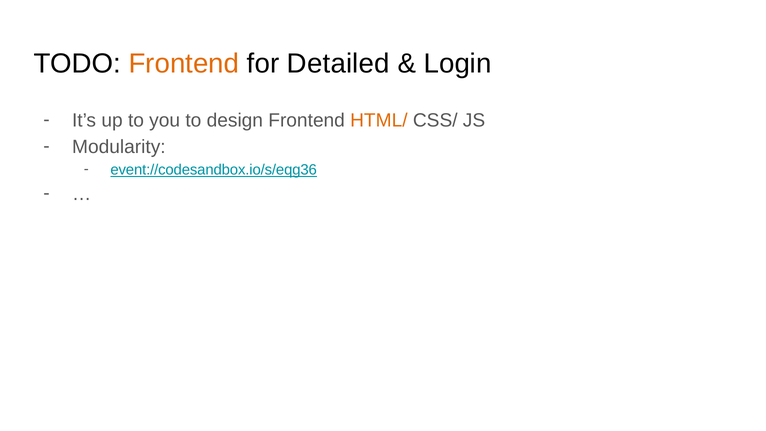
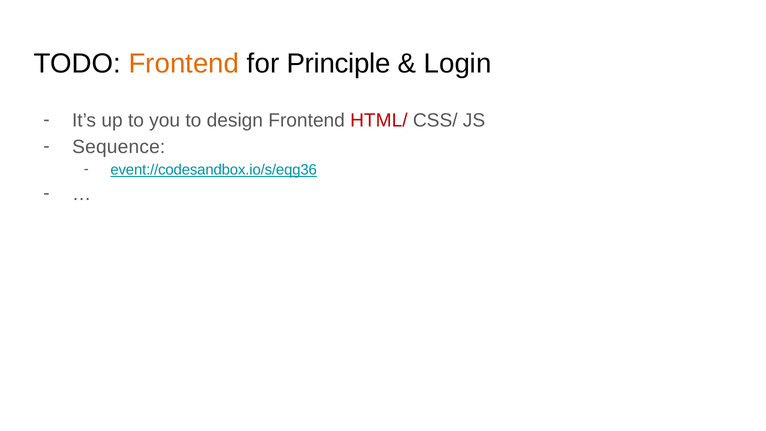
Detailed: Detailed -> Principle (339, 63)
HTML/ colour: orange -> red (379, 120)
Modularity: Modularity -> Sequence (119, 147)
